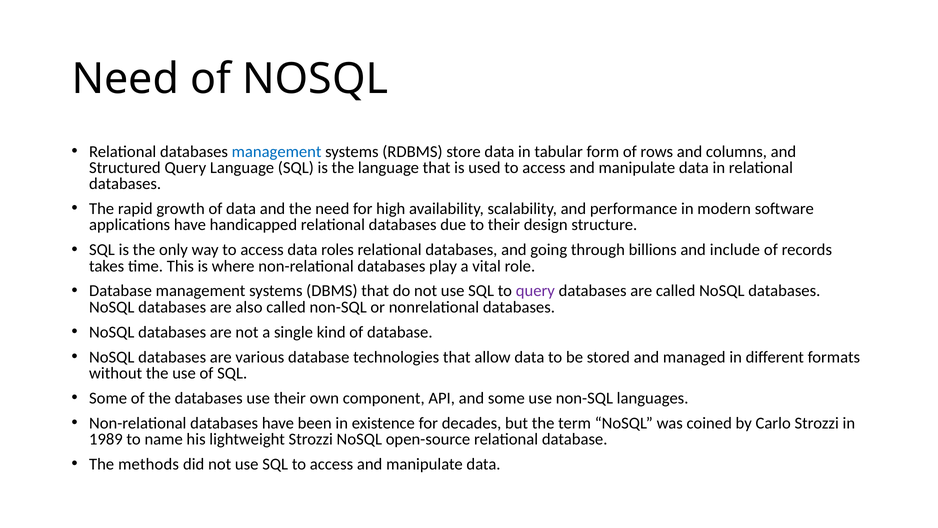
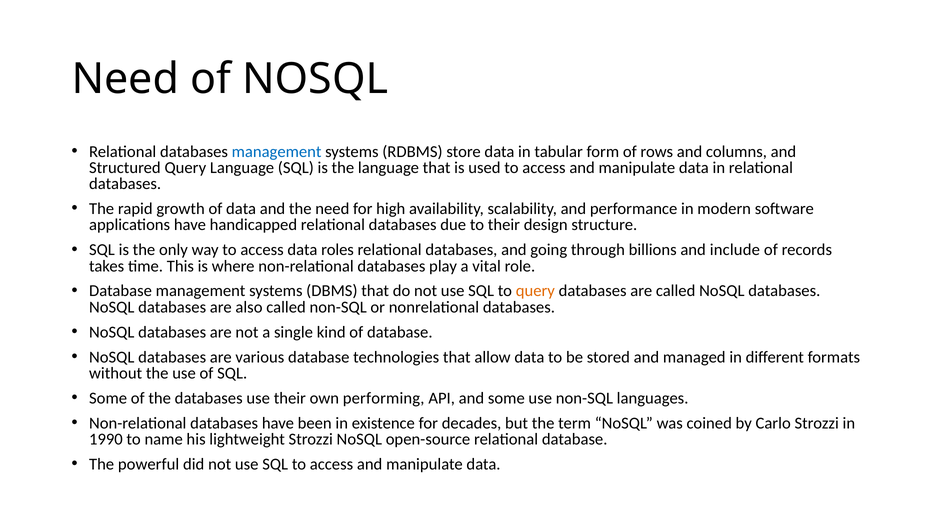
query colour: purple -> orange (535, 291)
component: component -> performing (384, 398)
1989: 1989 -> 1990 (106, 439)
methods: methods -> powerful (149, 464)
